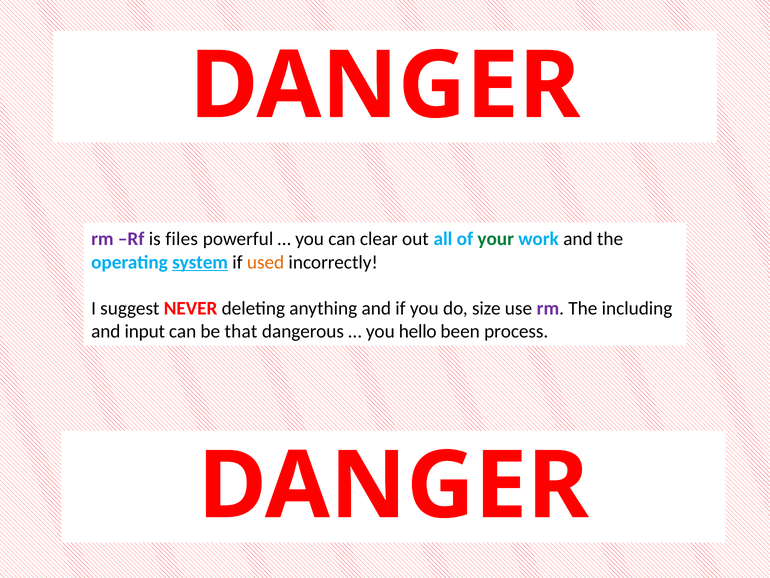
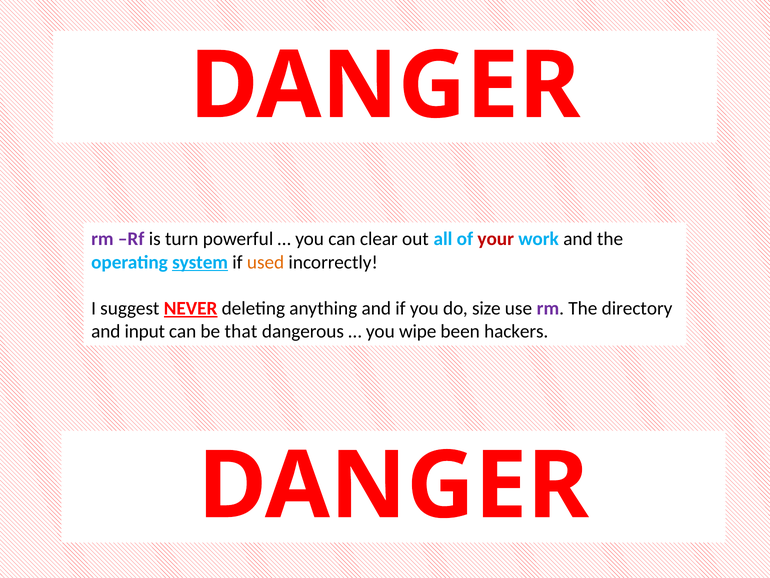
files: files -> turn (182, 239)
your colour: green -> red (496, 239)
NEVER underline: none -> present (191, 308)
including: including -> directory (637, 308)
hello: hello -> wipe (418, 331)
process: process -> hackers (516, 331)
